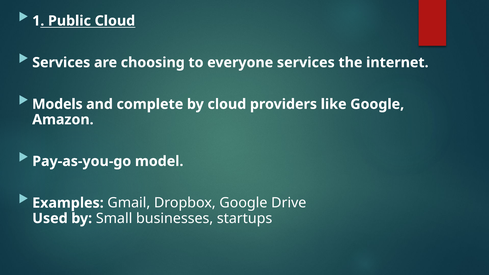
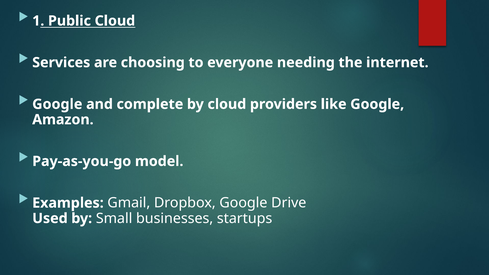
everyone services: services -> needing (306, 63)
Models: Models -> Google (57, 104)
